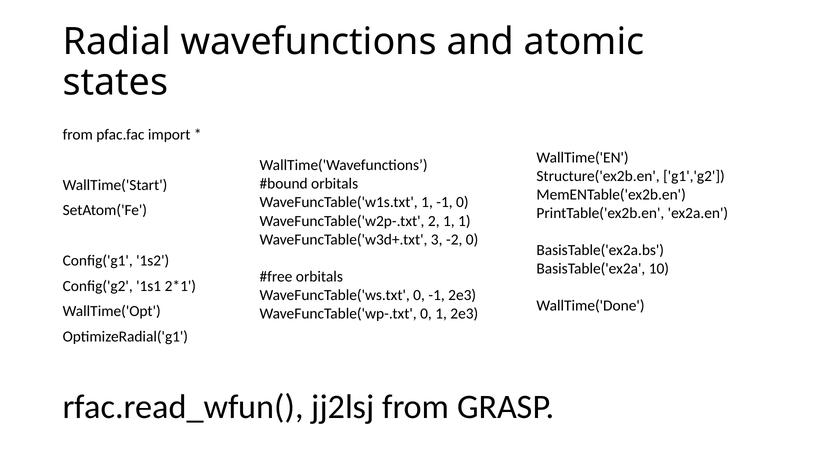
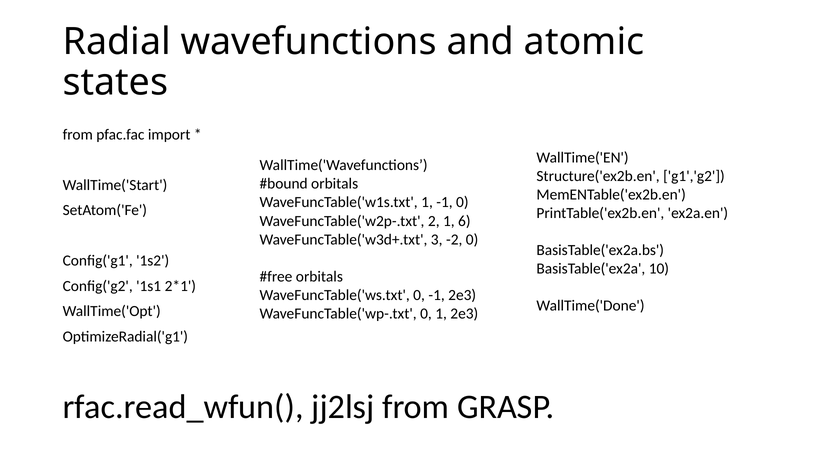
1 1: 1 -> 6 (464, 221)
